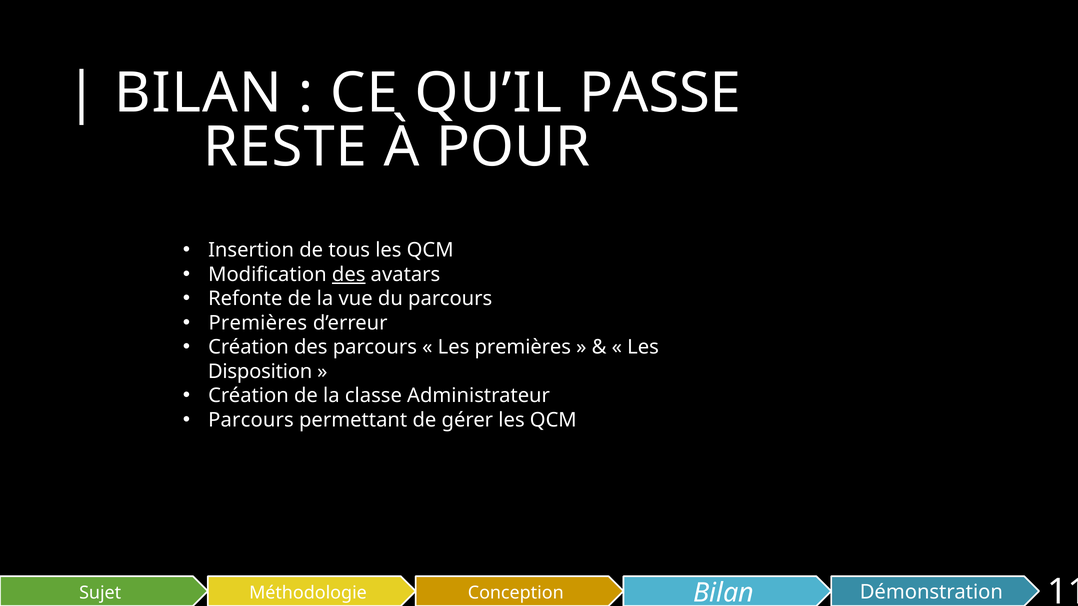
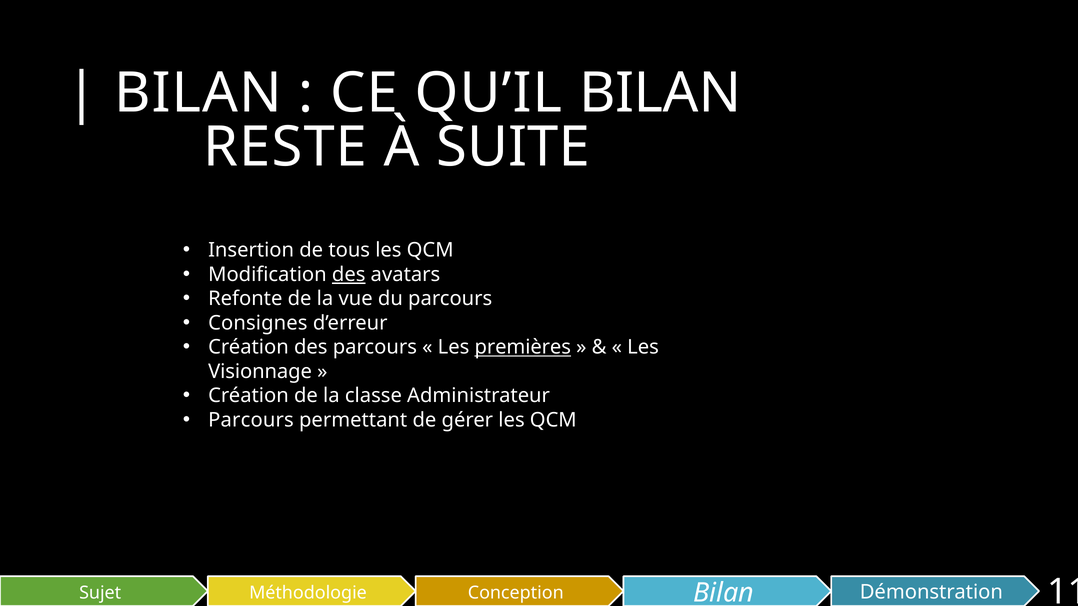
QU’IL PASSE: PASSE -> BILAN (660, 93)
POUR: POUR -> SUITE (513, 147)
Premières: Premières -> Consignes (258, 323)
premières underline: none -> present (523, 347)
Disposition: Disposition -> Visionnage (260, 372)
